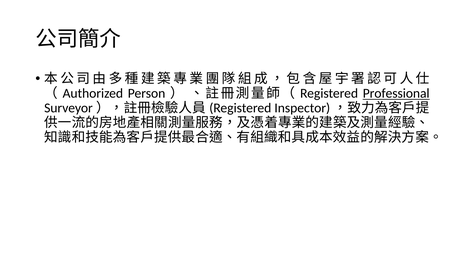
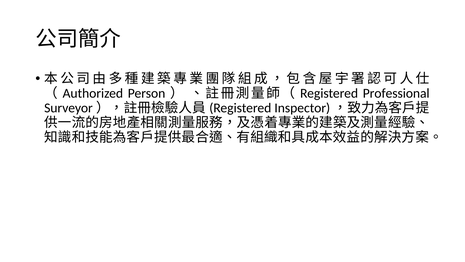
Professional underline: present -> none (396, 93)
